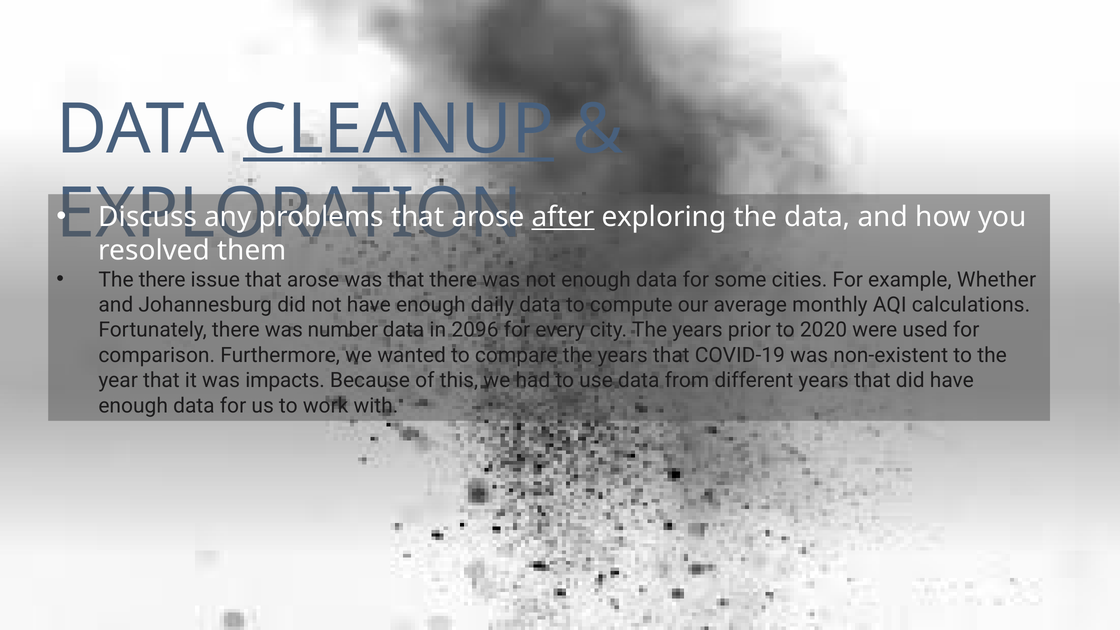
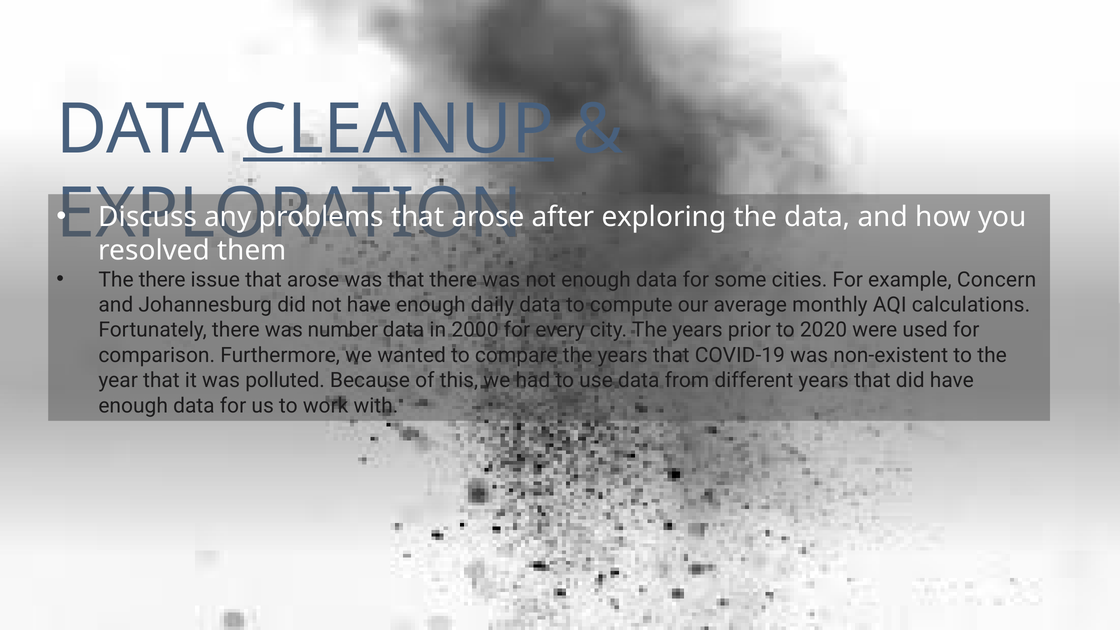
after underline: present -> none (563, 217)
Whether: Whether -> Concern (997, 280)
2096: 2096 -> 2000 (475, 330)
impacts: impacts -> polluted (285, 380)
